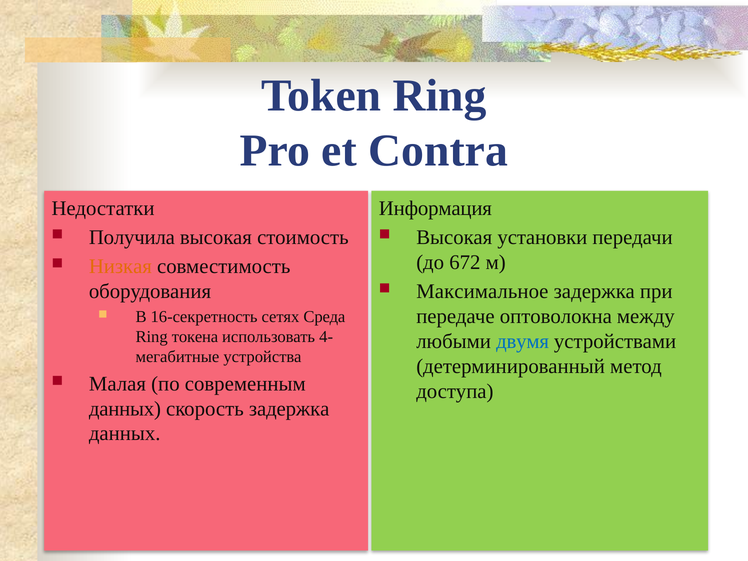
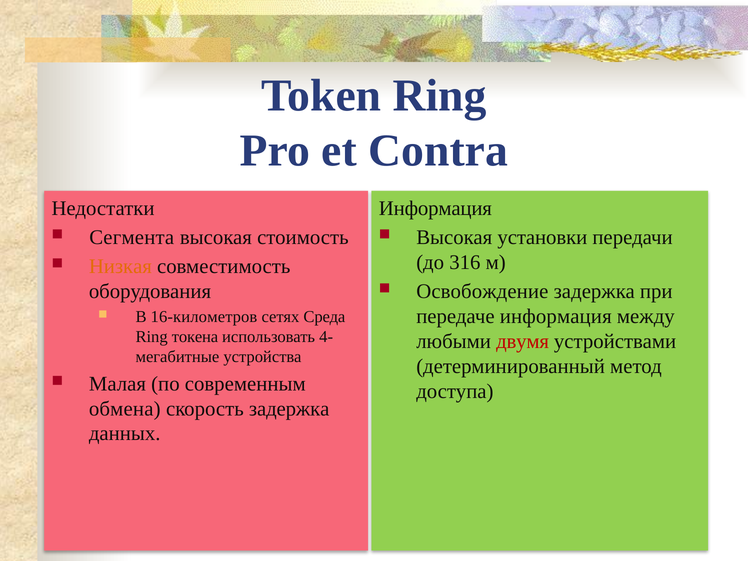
Получила: Получила -> Сегмента (132, 237)
672: 672 -> 316 (465, 262)
Максимальное: Максимальное -> Освобождение (482, 292)
передаче оптоволокна: оптоволокна -> информация (556, 316)
16-секретность: 16-секретность -> 16-километров (204, 317)
двумя colour: blue -> red (523, 341)
данных: данных -> обмена (125, 409)
